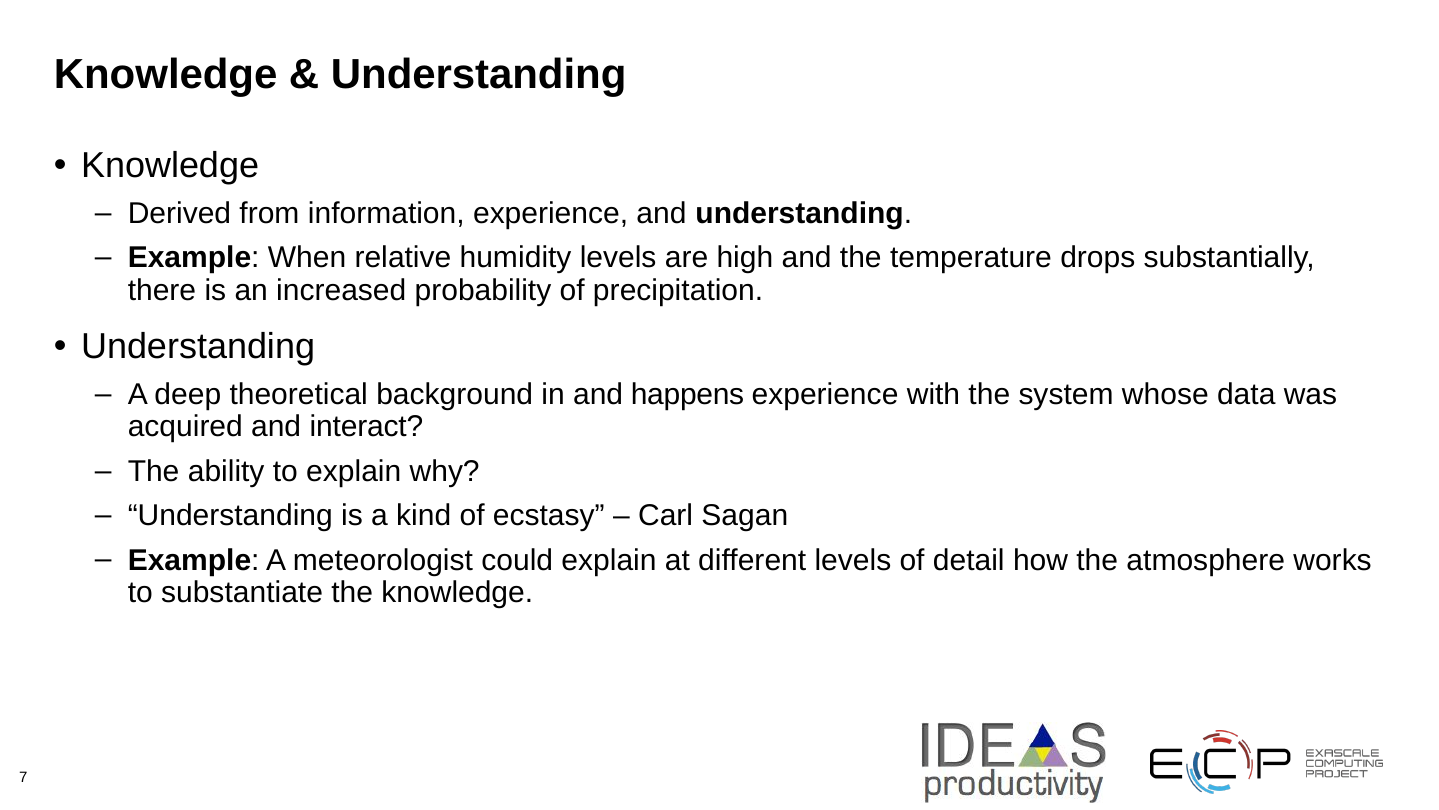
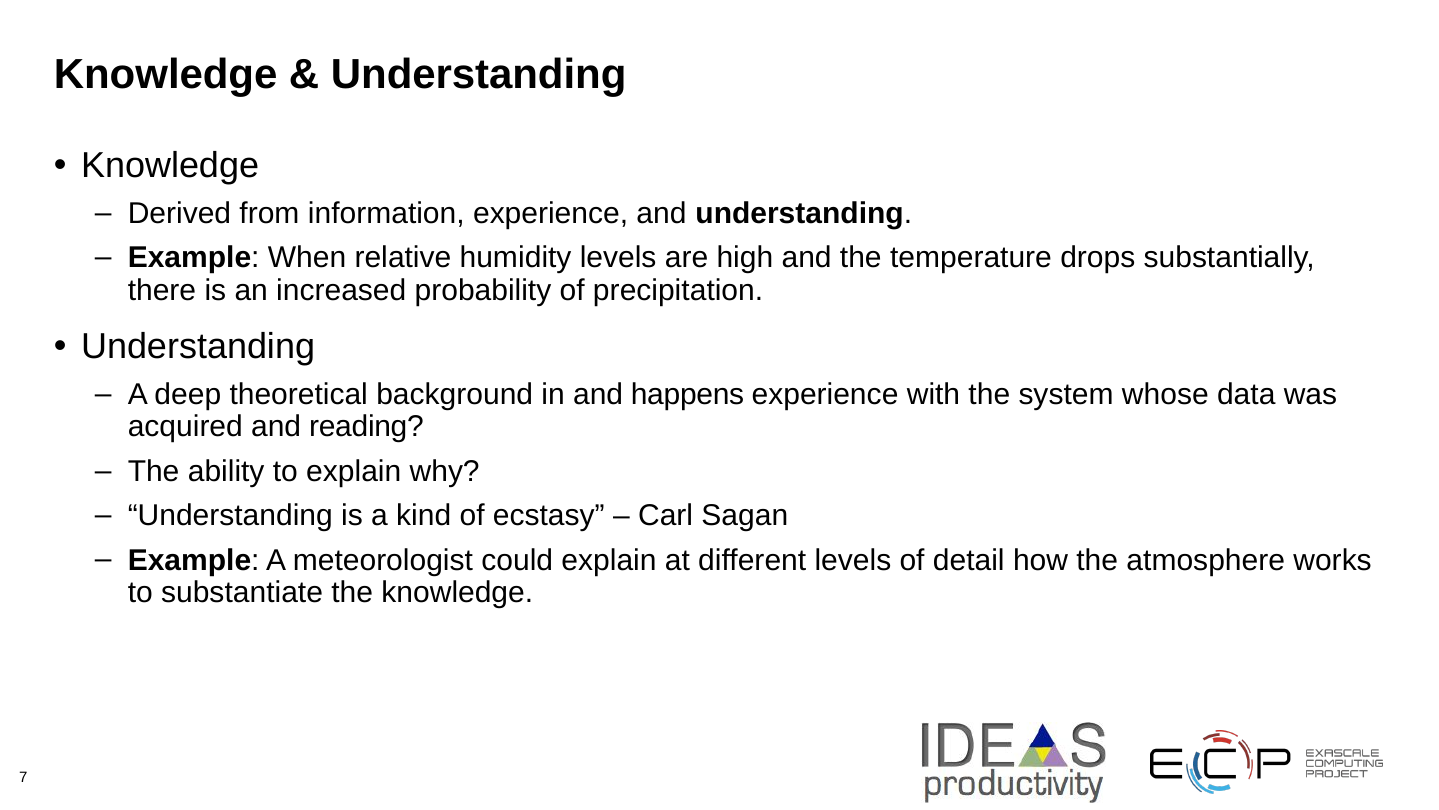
interact: interact -> reading (366, 427)
